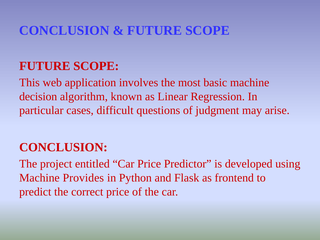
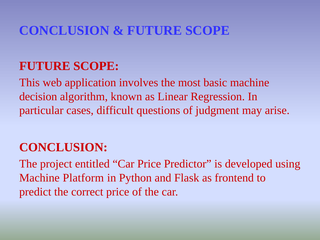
Provides: Provides -> Platform (83, 178)
